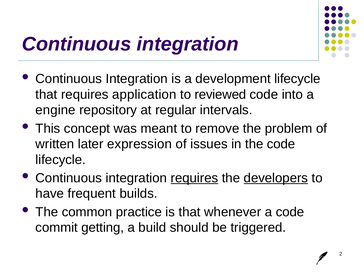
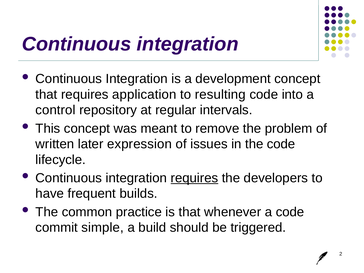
development lifecycle: lifecycle -> concept (297, 79)
reviewed: reviewed -> resulting (220, 95)
engine: engine -> control (56, 110)
developers underline: present -> none (276, 178)
getting: getting -> simple (103, 228)
